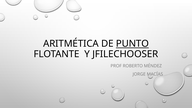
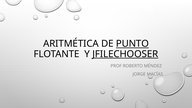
JFILECHOOSER underline: none -> present (125, 54)
